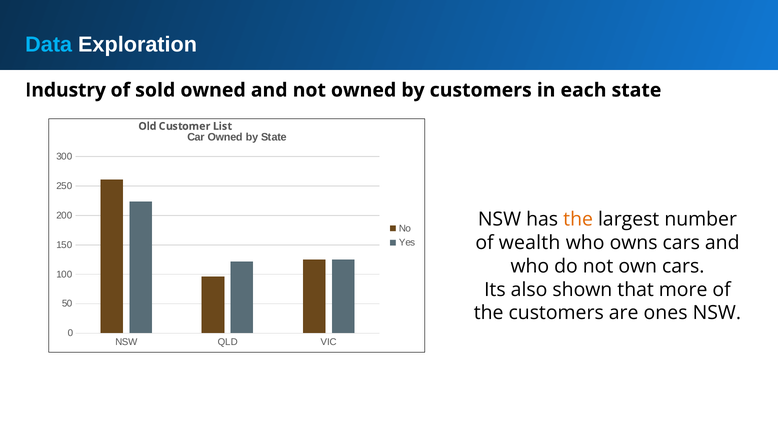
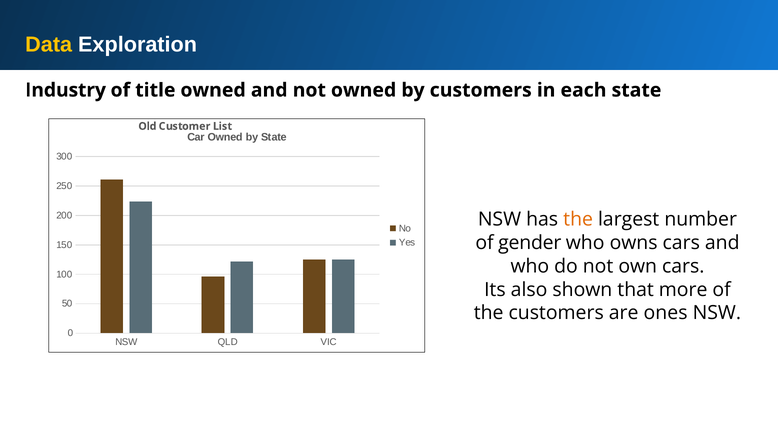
Data colour: light blue -> yellow (49, 45)
sold: sold -> title (155, 90)
wealth: wealth -> gender (530, 243)
